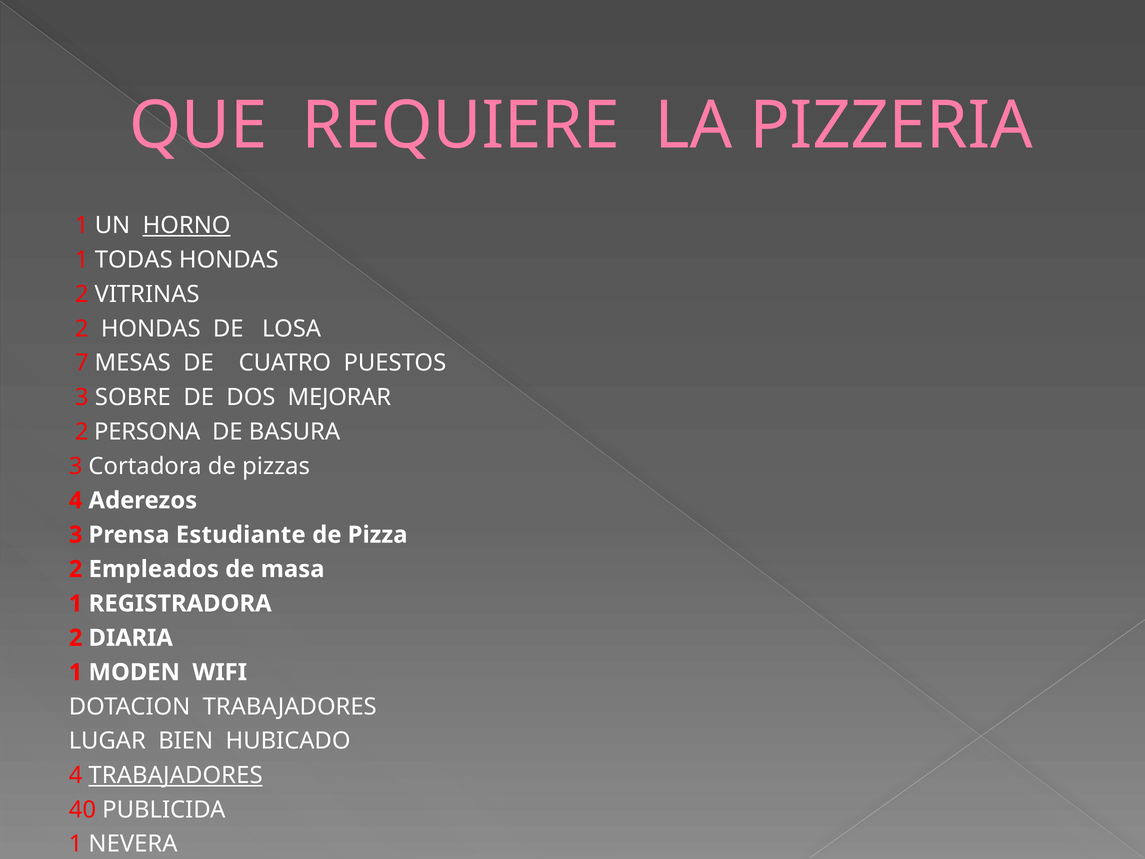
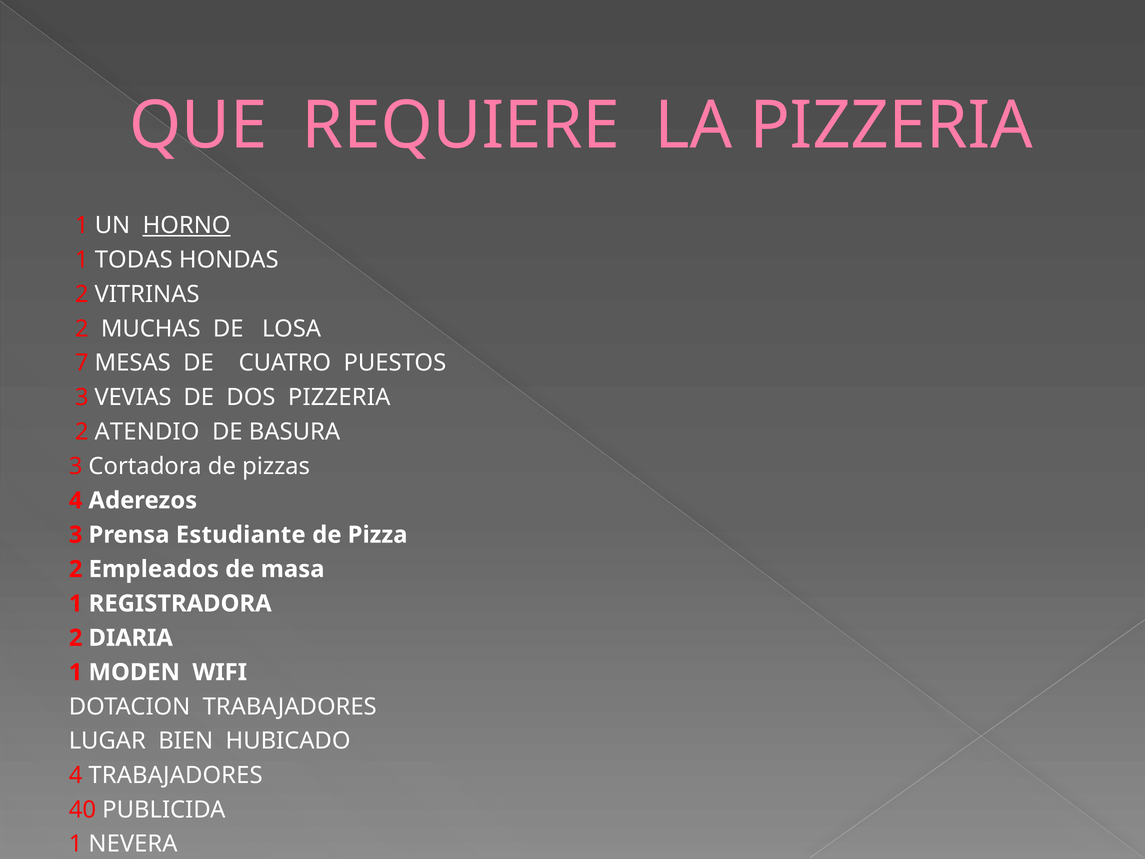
2 HONDAS: HONDAS -> MUCHAS (151, 329)
3 SOBRE: SOBRE -> VEVIAS (133, 397)
DOS MEJORAR: MEJORAR -> PIZZERIA (339, 397)
PERSONA: PERSONA -> ATENDIO (147, 432)
TRABAJADORES underline: present -> none (176, 775)
